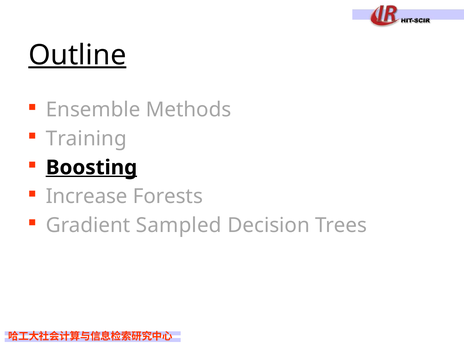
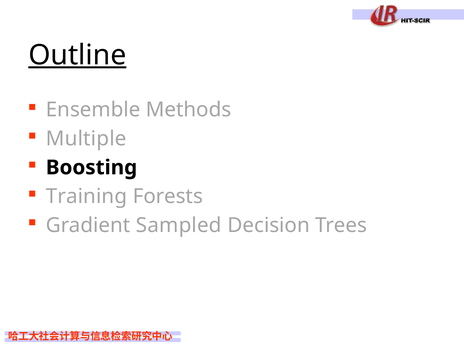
Training: Training -> Multiple (86, 139)
Boosting underline: present -> none (91, 168)
Increase: Increase -> Training (87, 196)
